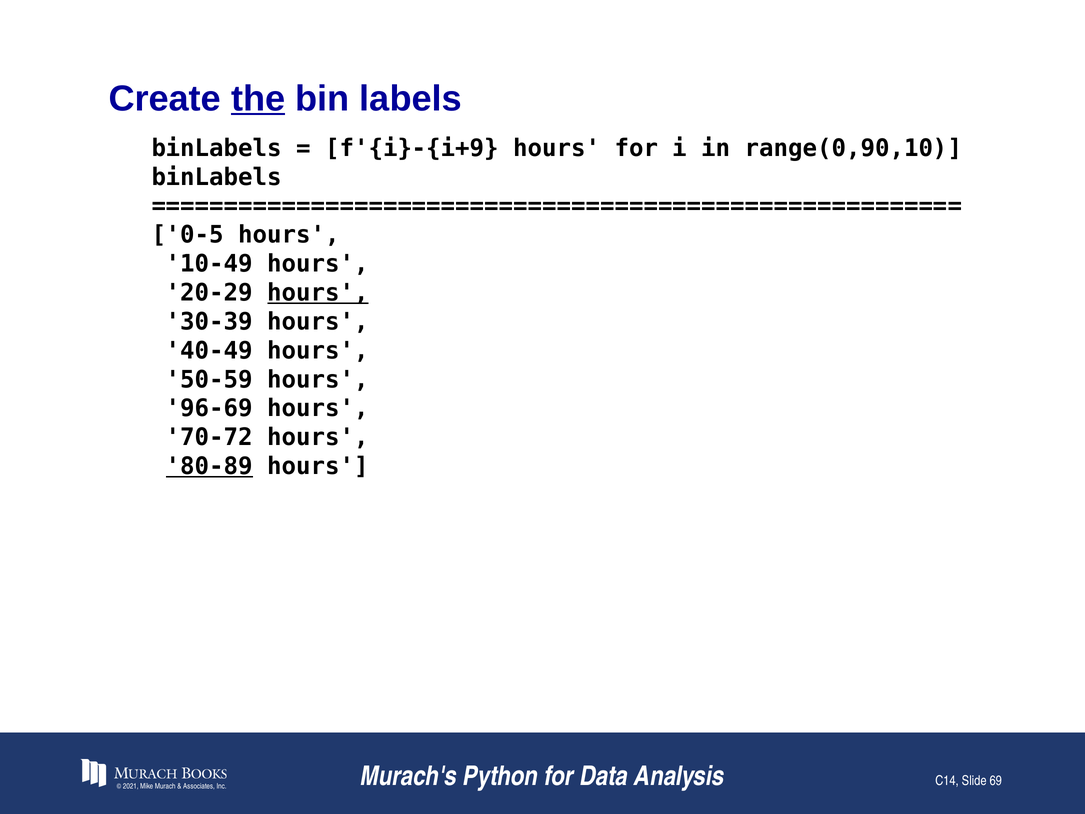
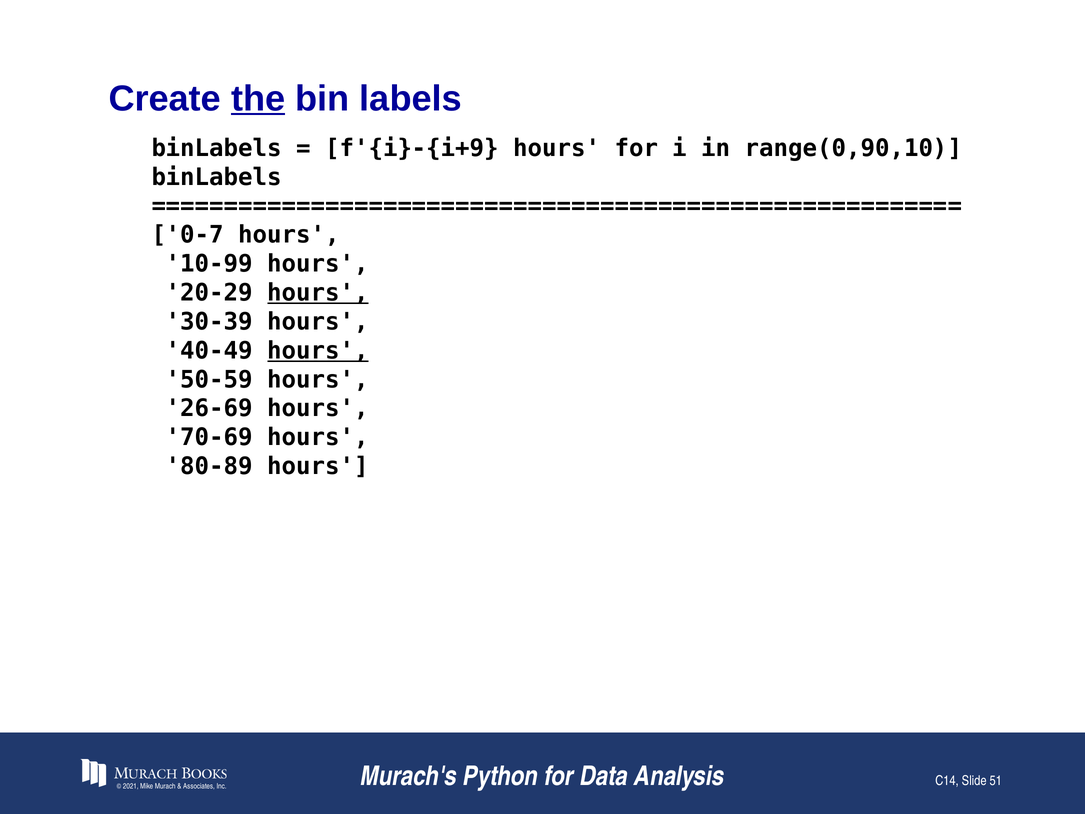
0-5: 0-5 -> 0-7 (188, 235)
10-49: 10-49 -> 10-99 (209, 264)
hours underline: none -> present (318, 351)
96-69: 96-69 -> 26-69 (209, 408)
70-72: 70-72 -> 70-69 (209, 437)
80-89 underline: present -> none (209, 466)
69: 69 -> 51 (996, 781)
